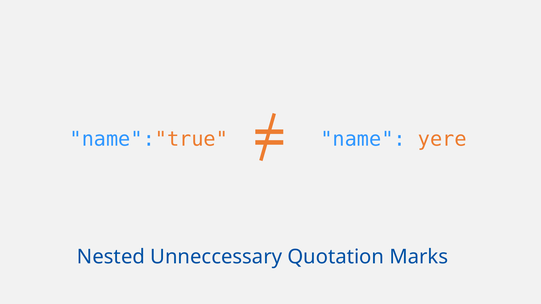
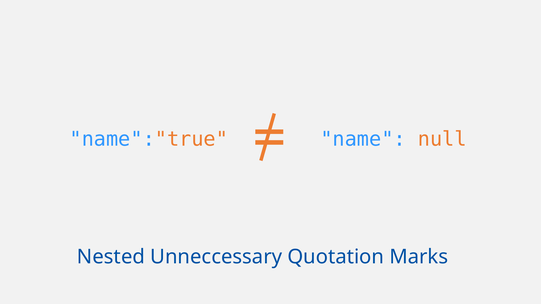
yere: yere -> null (442, 139)
